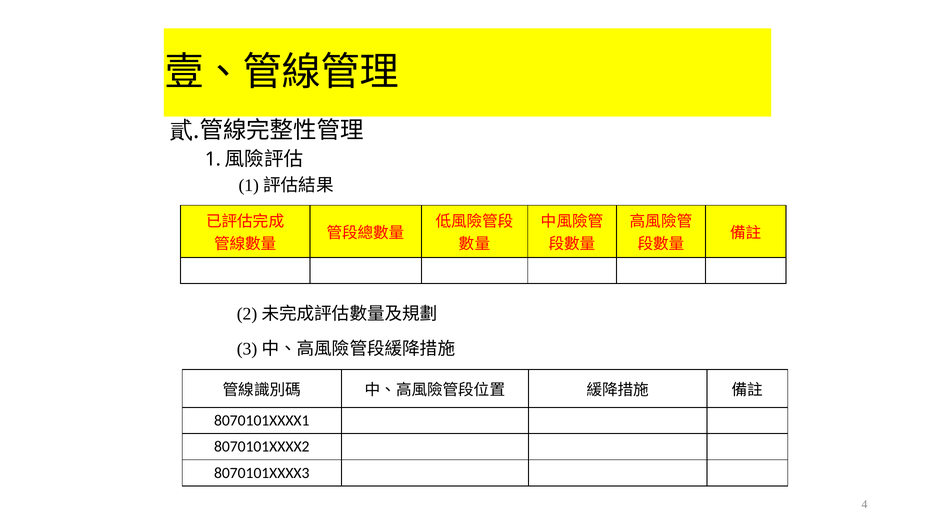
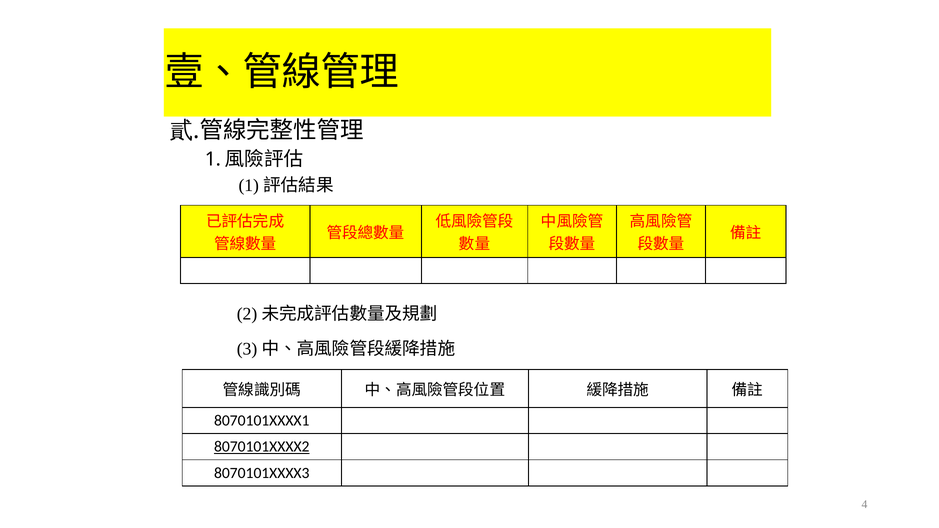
8070101XXXX2 underline: none -> present (262, 447)
